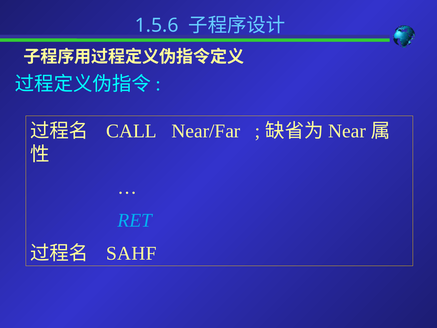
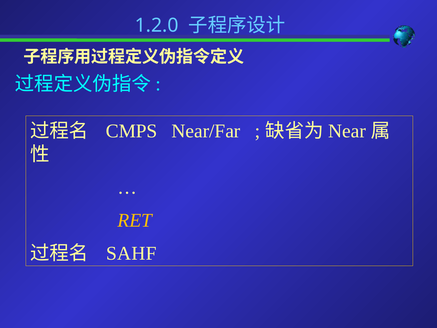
1.5.6: 1.5.6 -> 1.2.0 (157, 25)
CALL: CALL -> CMPS (132, 131)
RET colour: light blue -> yellow (135, 220)
